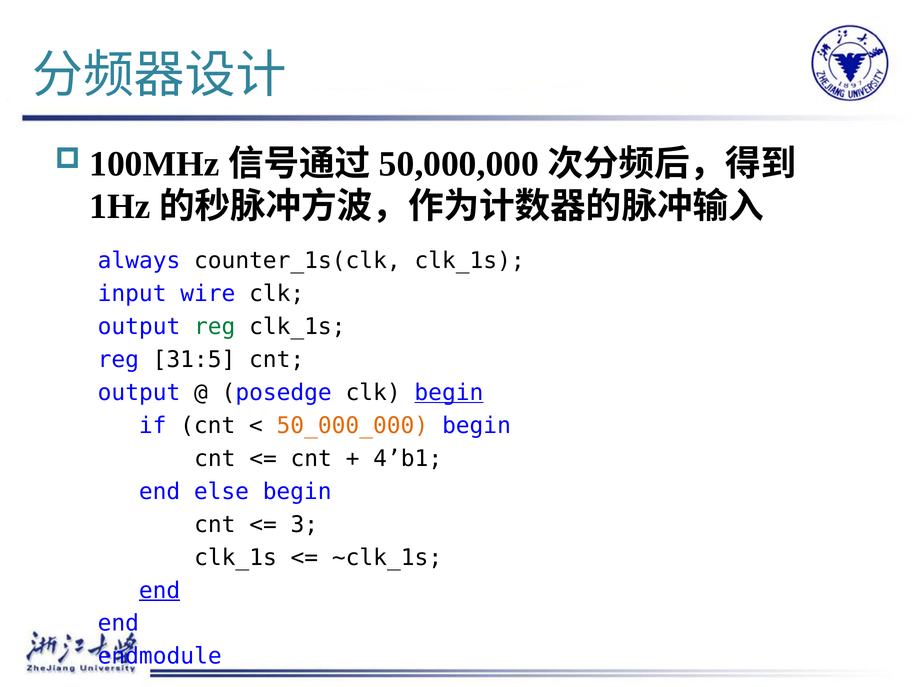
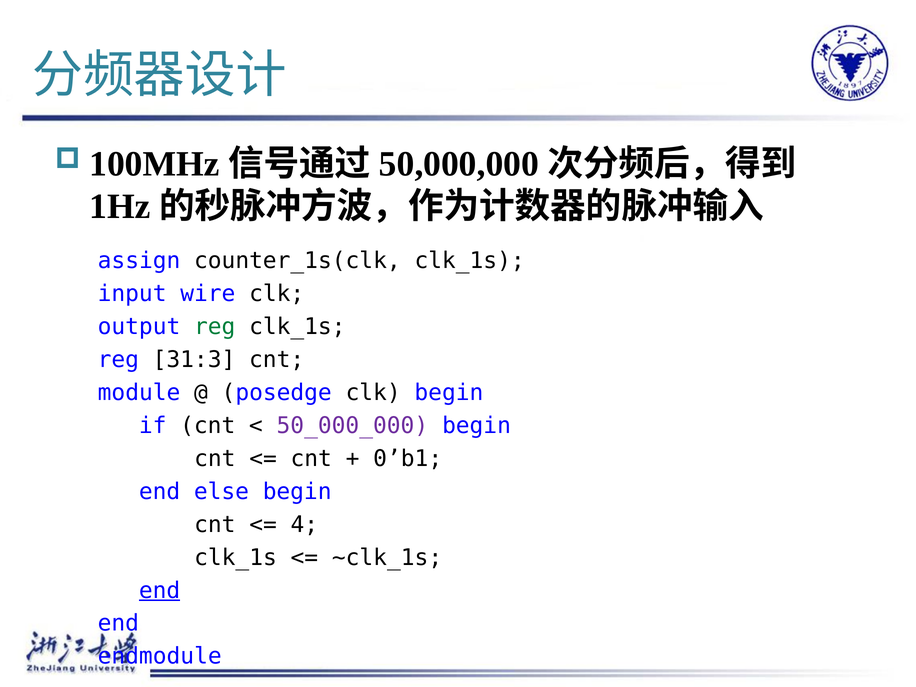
always: always -> assign (139, 261)
31:5: 31:5 -> 31:3 (194, 360)
output: output -> module (139, 393)
begin underline: present -> none (449, 393)
50_000_000 colour: orange -> purple (352, 426)
4’b1: 4’b1 -> 0’b1 (408, 459)
3: 3 -> 4 (304, 525)
